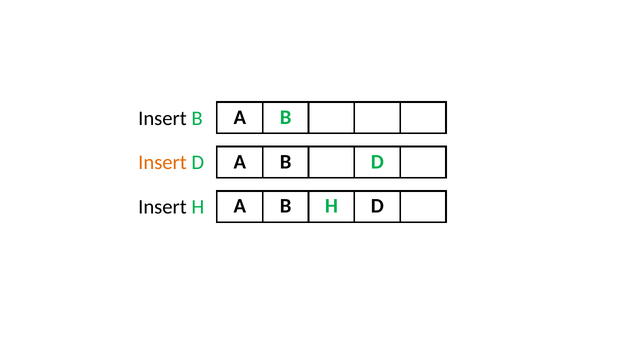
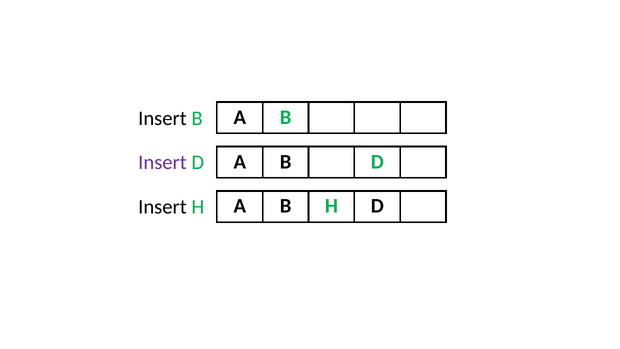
Insert colour: orange -> purple (162, 163)
